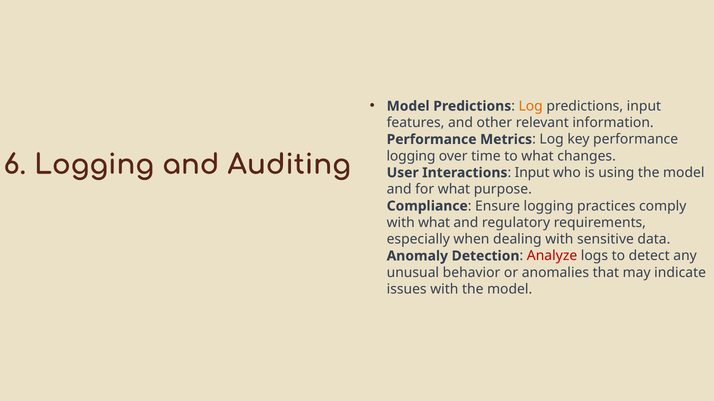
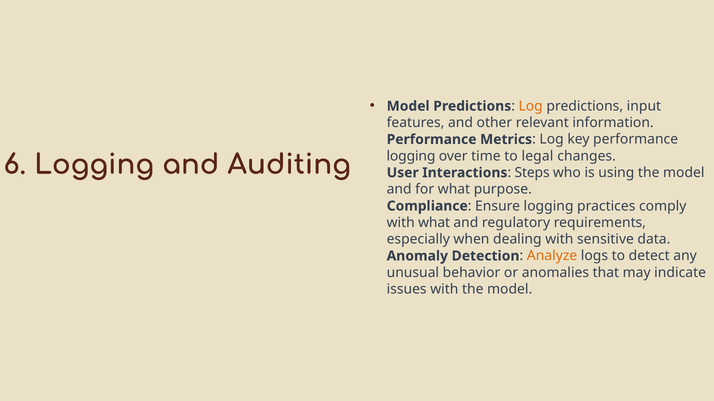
to what: what -> legal (537, 156)
Interactions Input: Input -> Steps (532, 173)
Analyze colour: red -> orange (552, 256)
